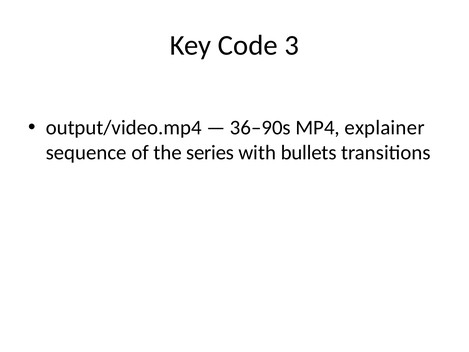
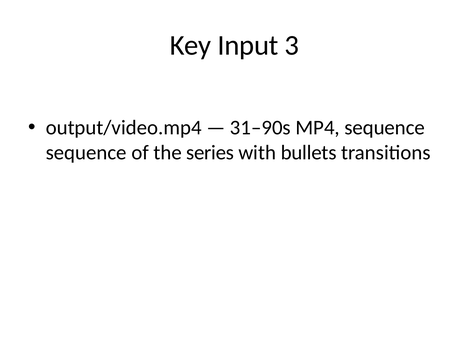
Code: Code -> Input (248, 45)
36–90s: 36–90s -> 31–90s (260, 128)
MP4 explainer: explainer -> sequence (385, 128)
